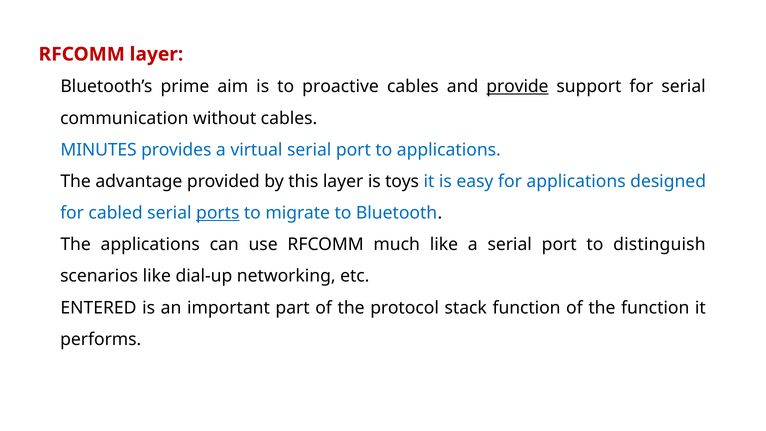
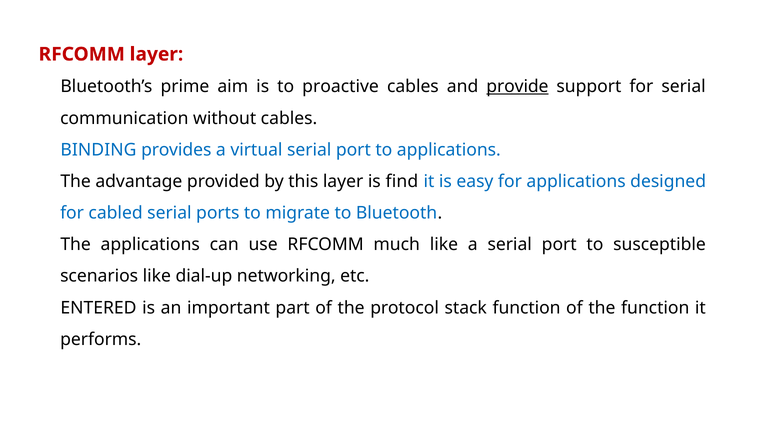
MINUTES: MINUTES -> BINDING (98, 150)
toys: toys -> find (402, 181)
ports underline: present -> none (218, 213)
distinguish: distinguish -> susceptible (660, 245)
